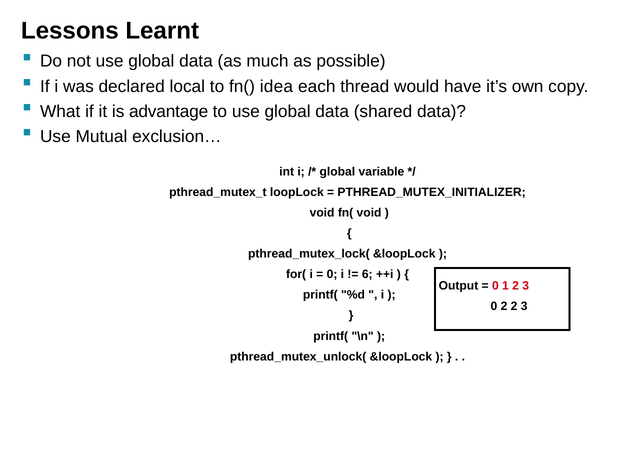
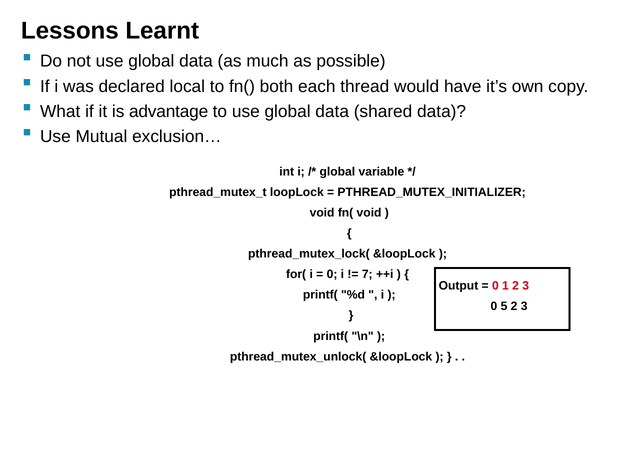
idea: idea -> both (277, 86)
6: 6 -> 7 (367, 274)
0 2: 2 -> 5 (504, 306)
